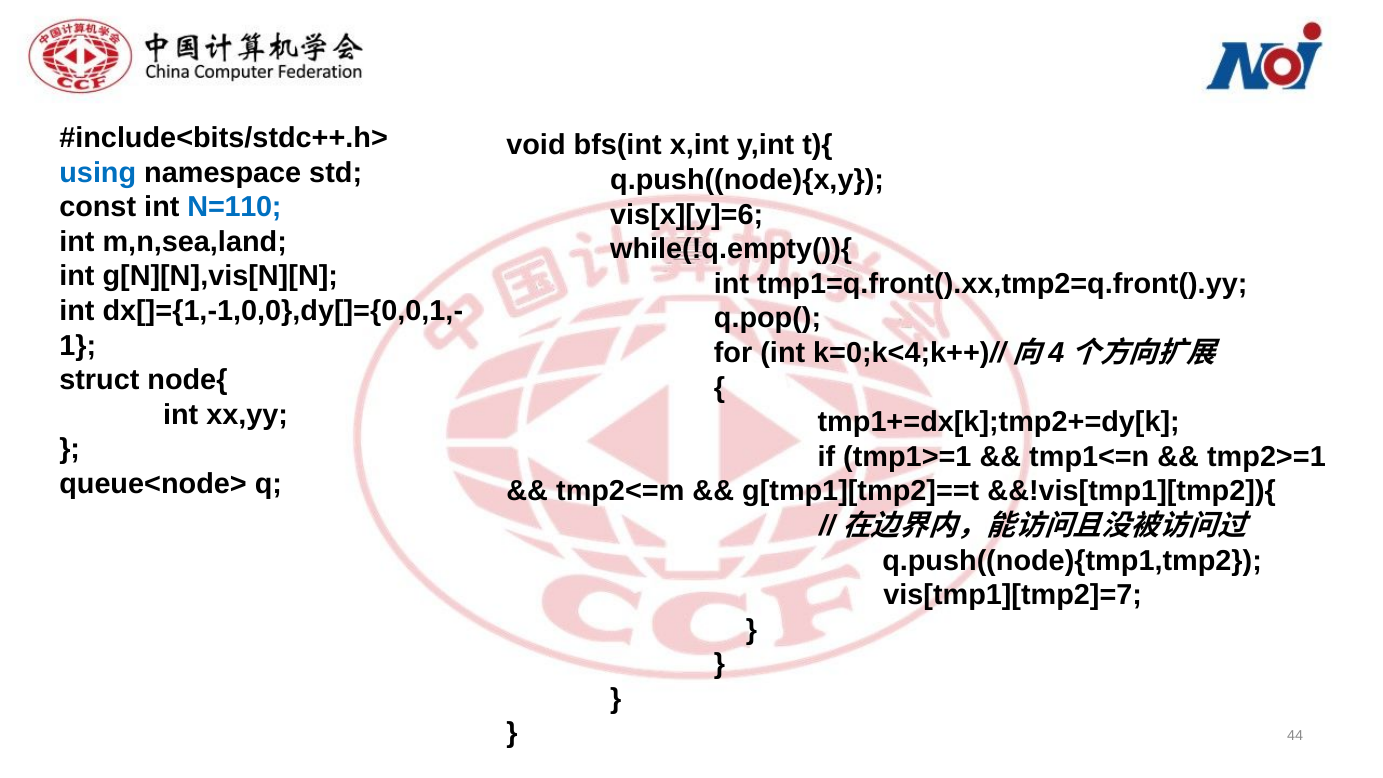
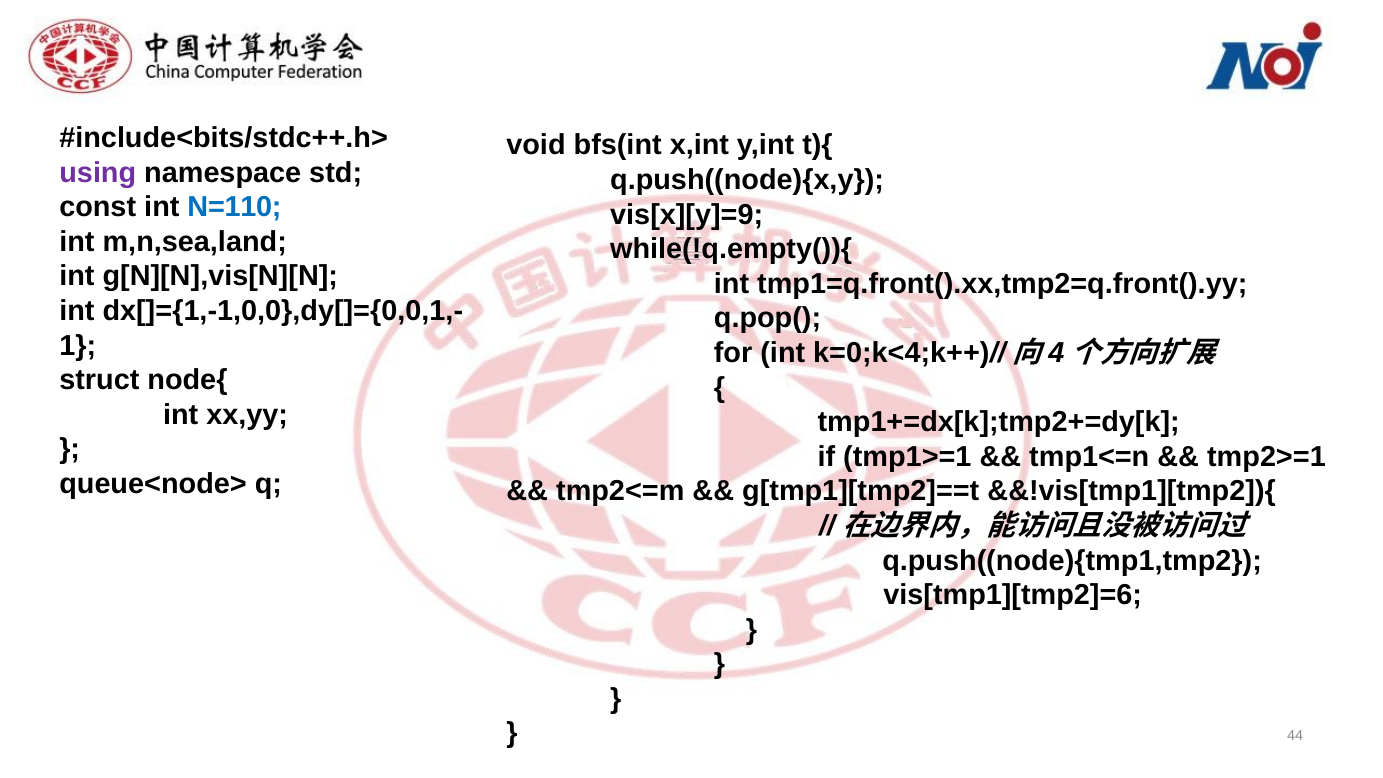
using colour: blue -> purple (98, 173)
vis[x][y]=6: vis[x][y]=6 -> vis[x][y]=9 (687, 215)
vis[tmp1][tmp2]=7: vis[tmp1][tmp2]=7 -> vis[tmp1][tmp2]=6 (1013, 595)
